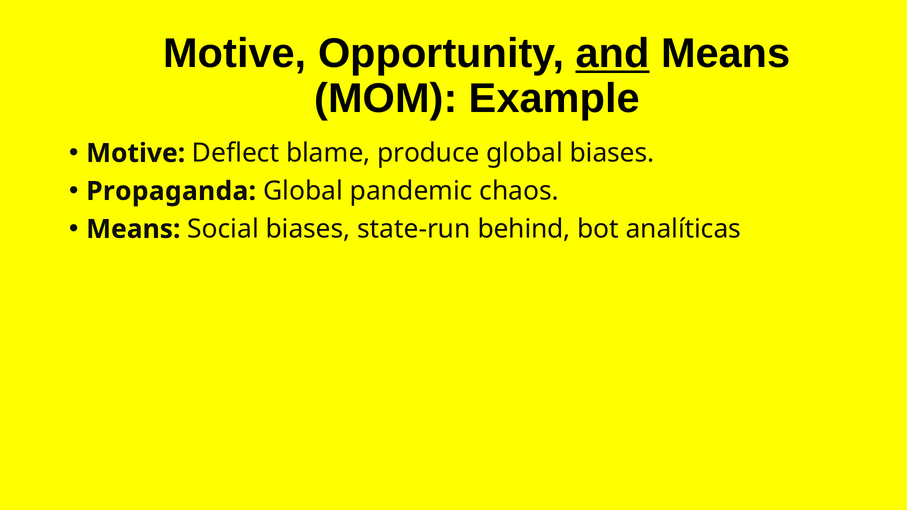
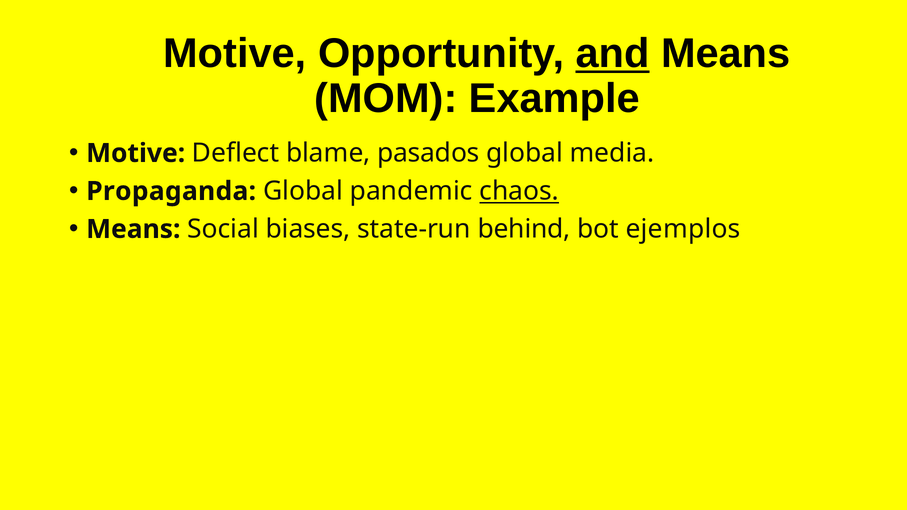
produce: produce -> pasados (428, 153)
global biases: biases -> media (612, 153)
chaos underline: none -> present (519, 191)
analíticas: analíticas -> ejemplos (683, 229)
